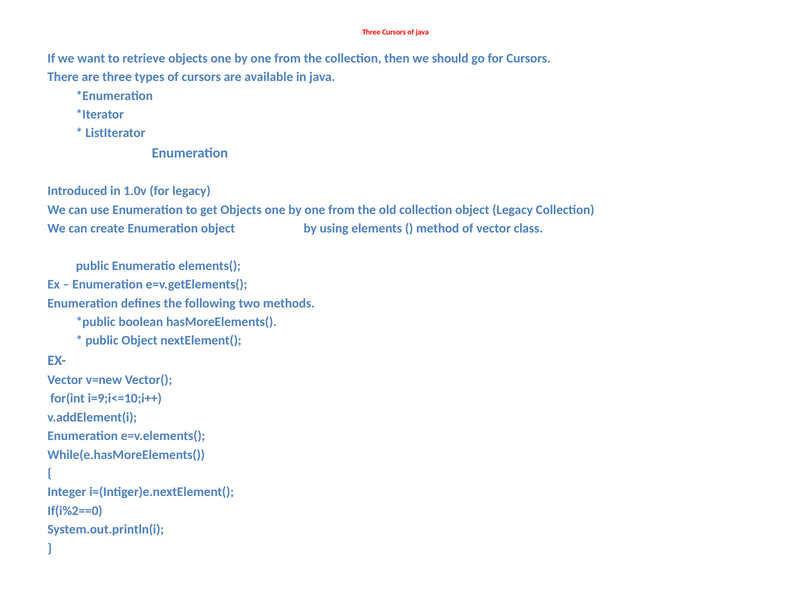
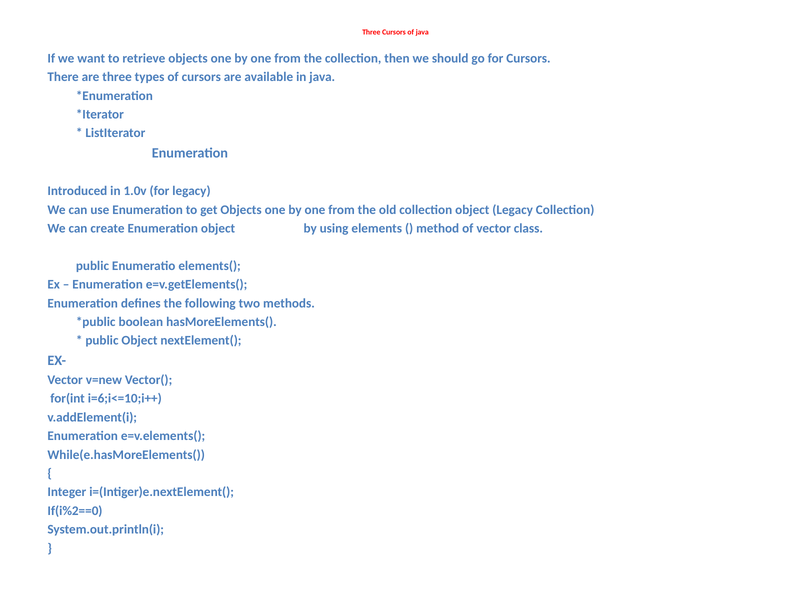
i=9;i<=10;i++: i=9;i<=10;i++ -> i=6;i<=10;i++ (125, 399)
